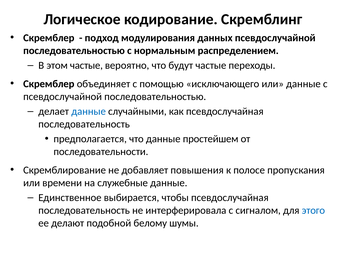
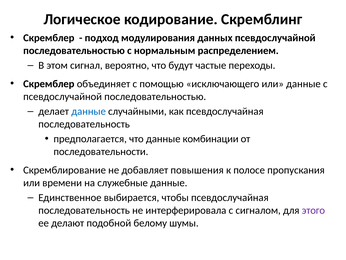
этом частые: частые -> сигнал (86, 65)
простейшем: простейшем -> комбинации (211, 139)
этого colour: blue -> purple (313, 210)
